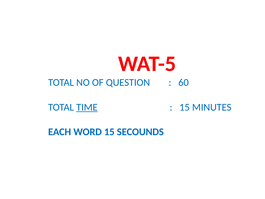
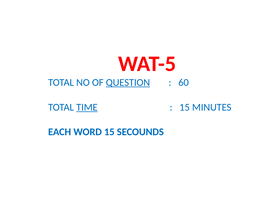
QUESTION underline: none -> present (128, 82)
